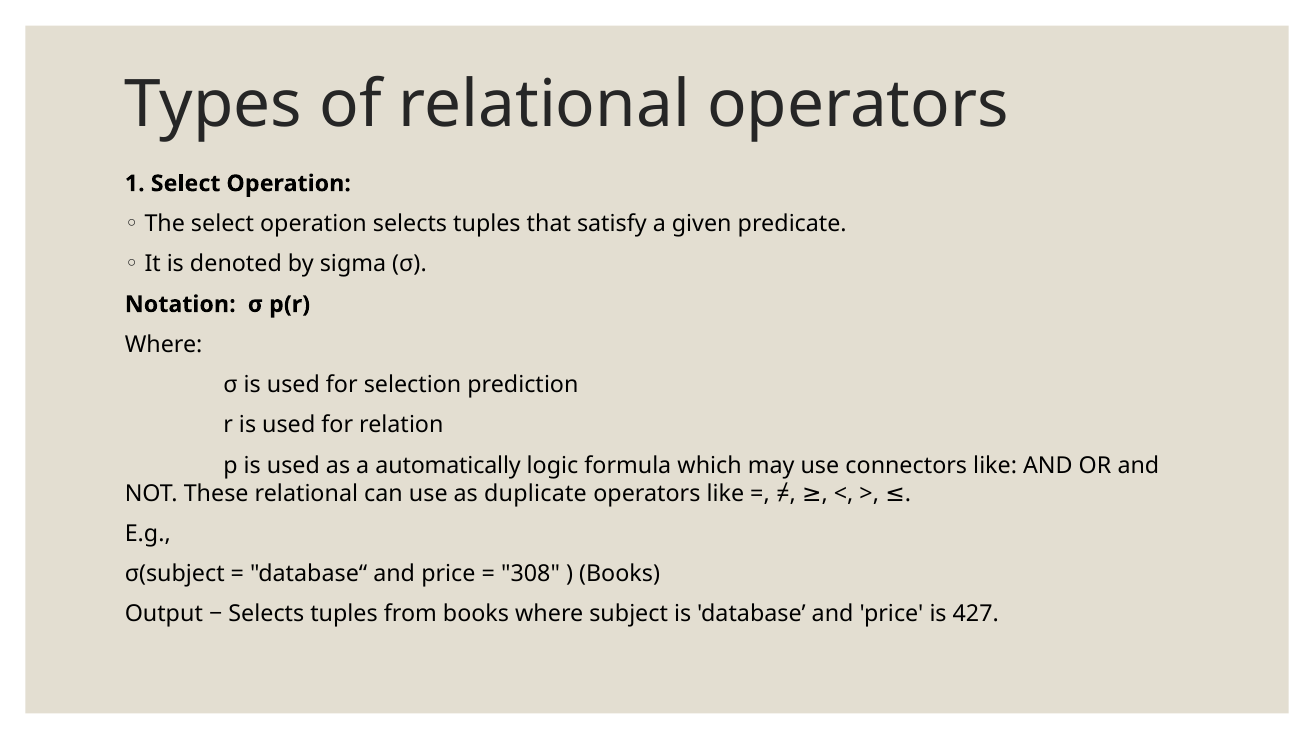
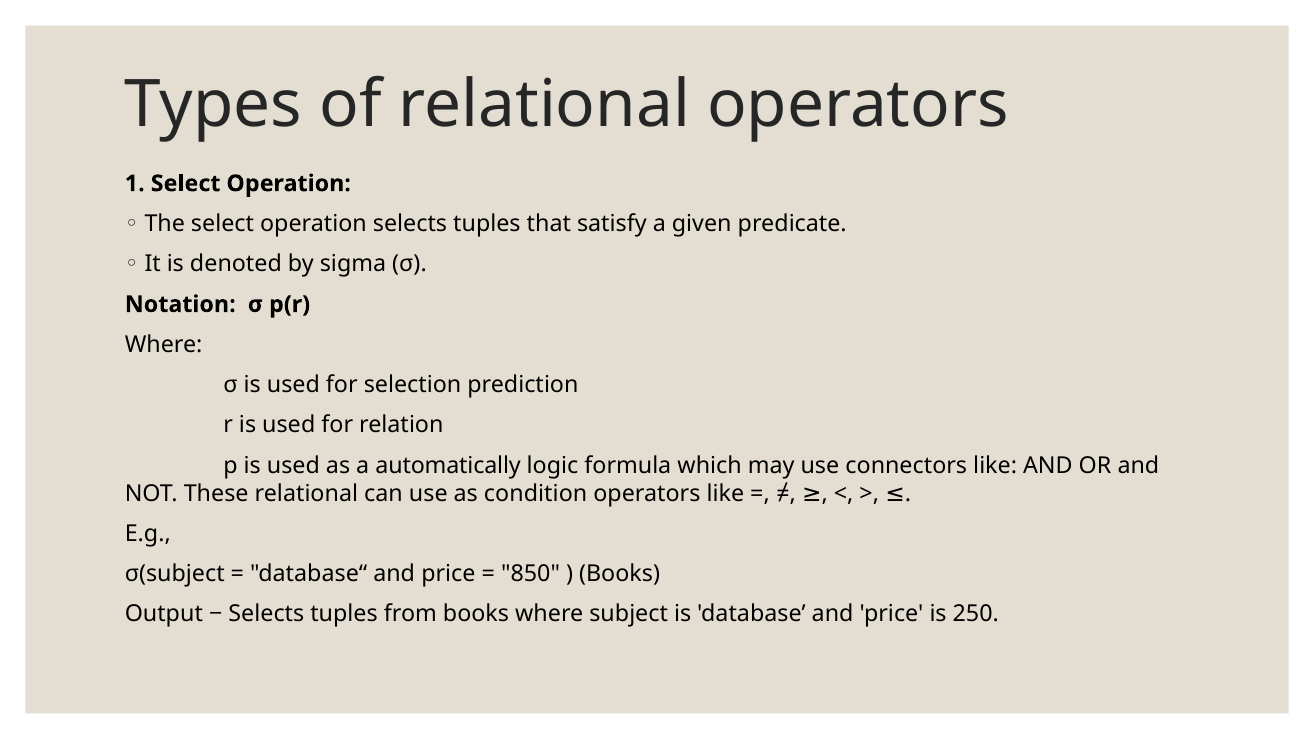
duplicate: duplicate -> condition (536, 493)
308: 308 -> 850 (531, 574)
427: 427 -> 250 (976, 614)
